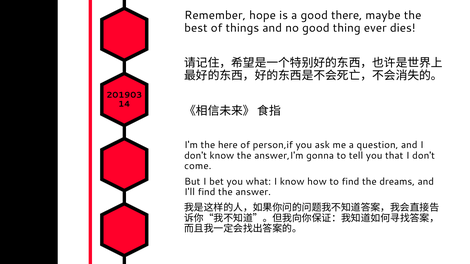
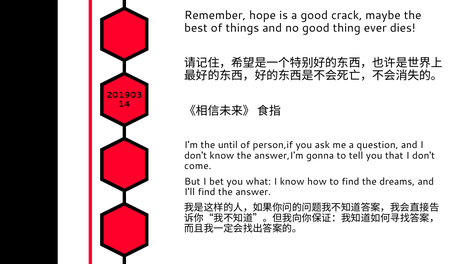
there: there -> crack (347, 15)
here: here -> until (228, 145)
